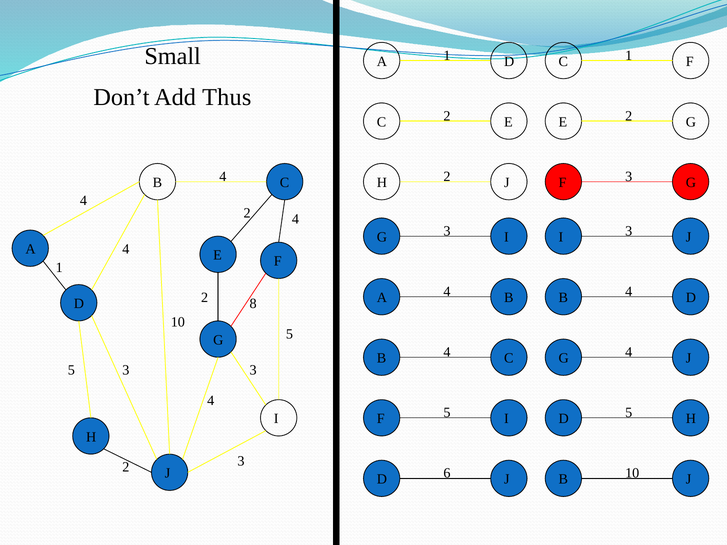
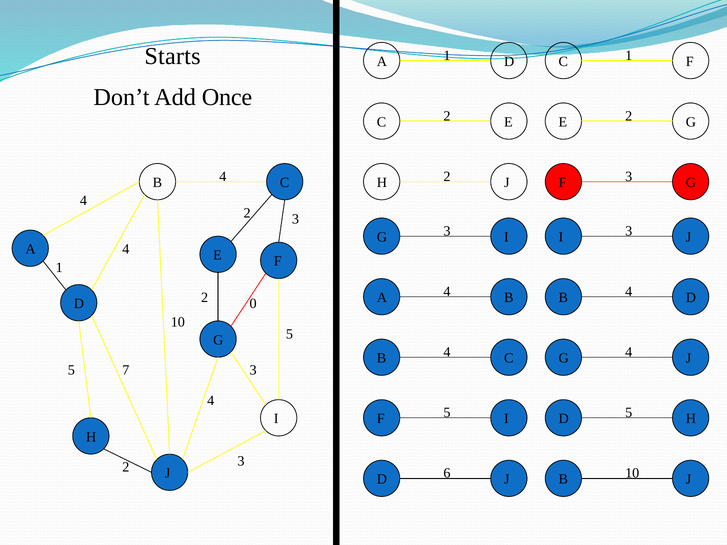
Small: Small -> Starts (172, 56)
Thus: Thus -> Once (227, 97)
2 4: 4 -> 3 (296, 219)
8: 8 -> 0 (253, 304)
3: 3 -> 7 (126, 370)
